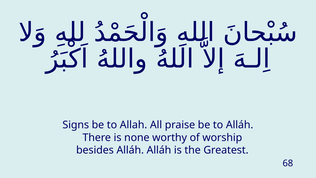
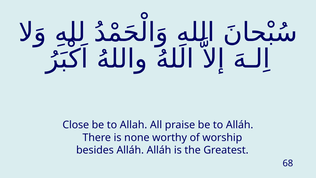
Signs: Signs -> Close (76, 125)
